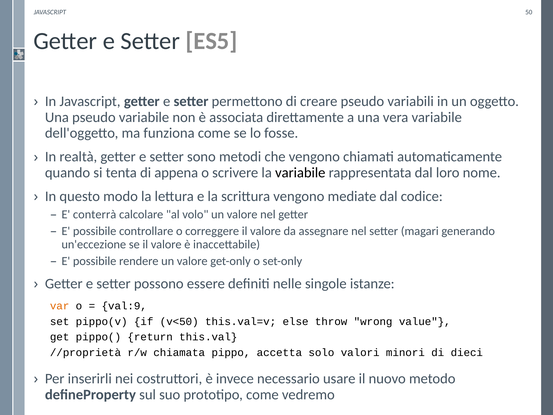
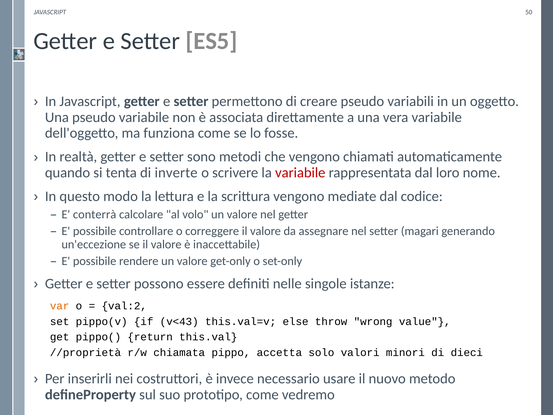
appena: appena -> inverte (176, 172)
variabile colour: black -> red (300, 172)
val:9: val:9 -> val:2 (124, 306)
v<50: v<50 -> v<43 (179, 321)
